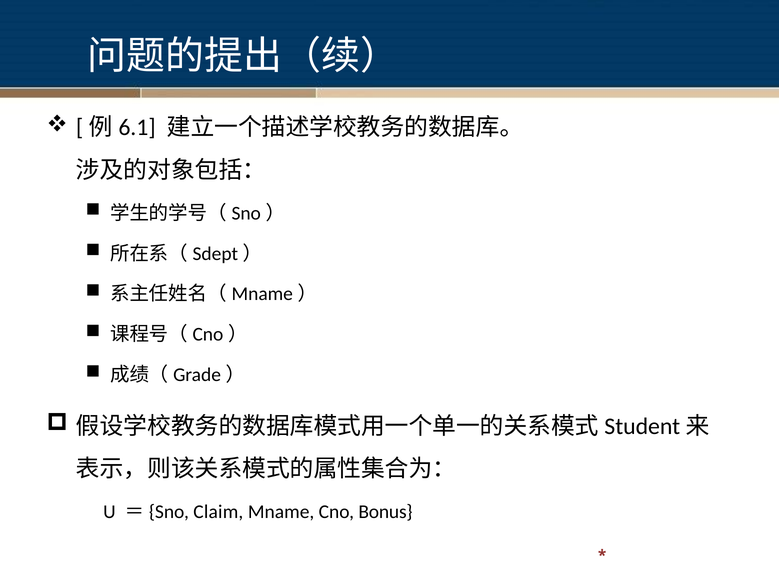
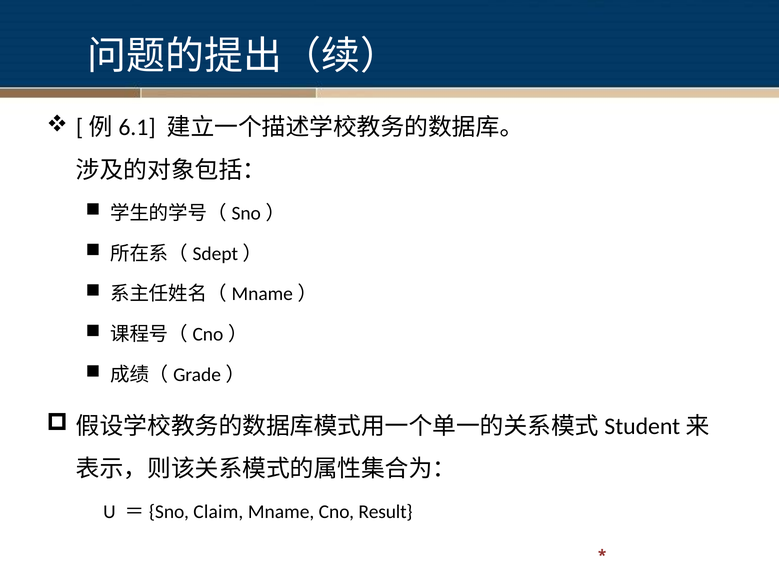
Bonus: Bonus -> Result (386, 512)
